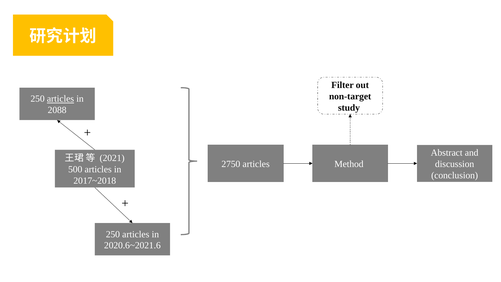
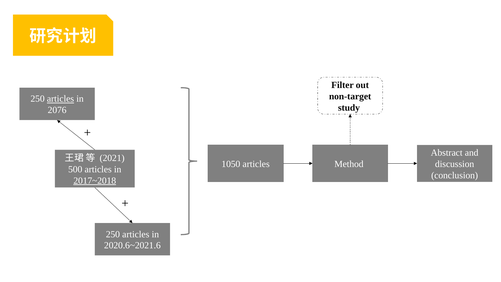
2088: 2088 -> 2076 (57, 110)
2750: 2750 -> 1050 (231, 164)
2017~2018 underline: none -> present (95, 180)
